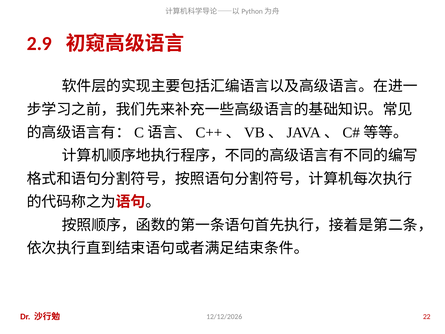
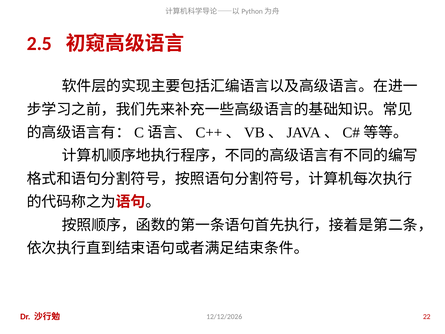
2.9: 2.9 -> 2.5 (39, 44)
